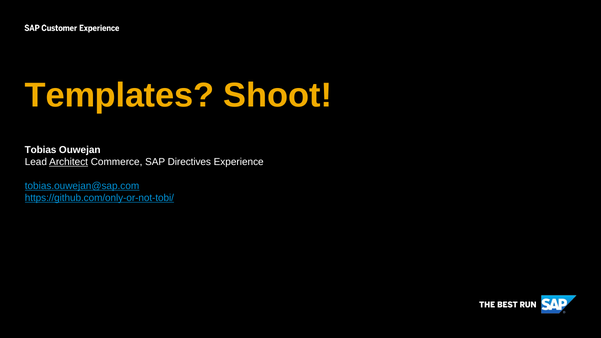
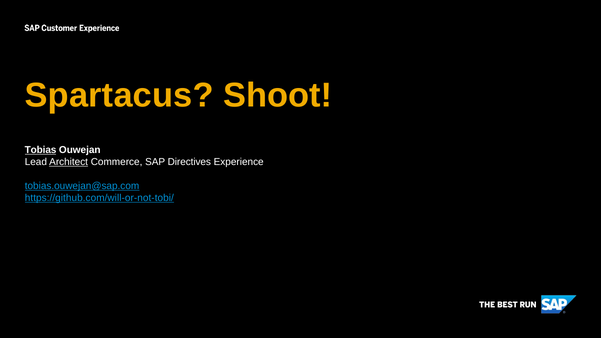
Templates: Templates -> Spartacus (119, 95)
Tobias underline: none -> present (41, 150)
https://github.com/only-or-not-tobi/: https://github.com/only-or-not-tobi/ -> https://github.com/will-or-not-tobi/ (99, 198)
